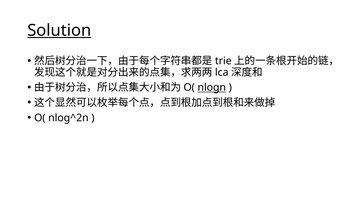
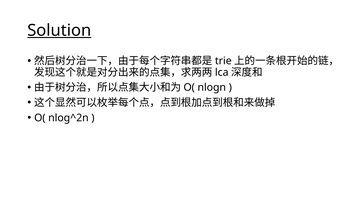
nlogn underline: present -> none (212, 87)
